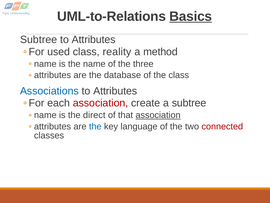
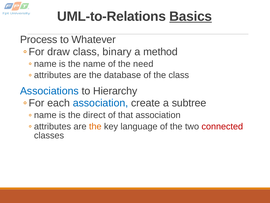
Subtree: Subtree -> Process (39, 40)
Attributes: Attributes -> Whatever (94, 40)
used: used -> draw (59, 52)
reality: reality -> binary (117, 52)
three: three -> need (143, 64)
Attributes: Attributes -> Hierarchy (115, 91)
association colour: red -> blue (101, 103)
association underline: present -> none (158, 115)
the colour: blue -> orange (95, 126)
